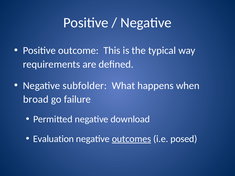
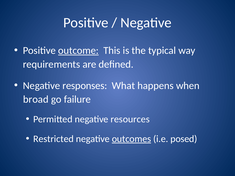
outcome underline: none -> present (78, 51)
subfolder: subfolder -> responses (85, 86)
download: download -> resources (130, 119)
Evaluation: Evaluation -> Restricted (53, 139)
